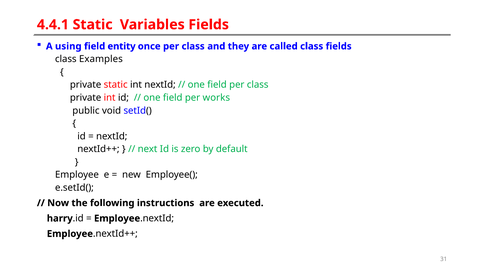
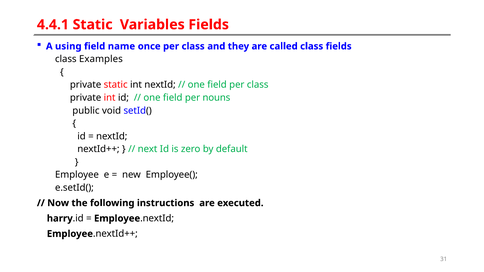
entity: entity -> name (121, 46)
works: works -> nouns (216, 98)
